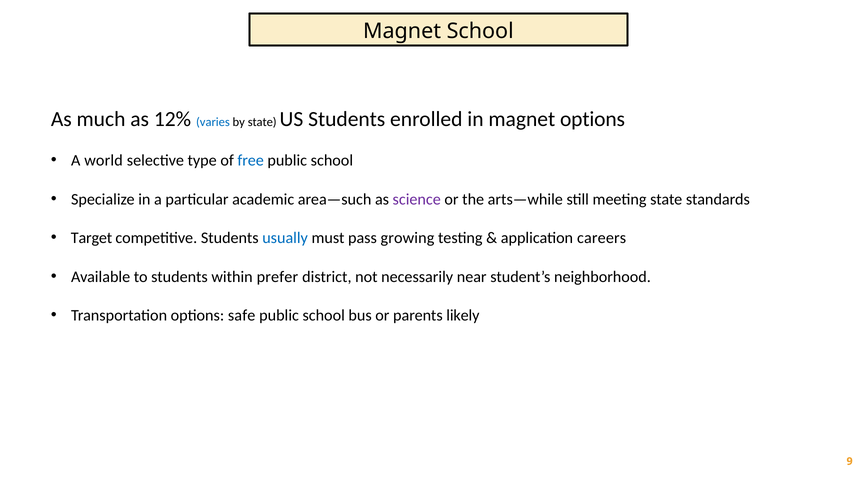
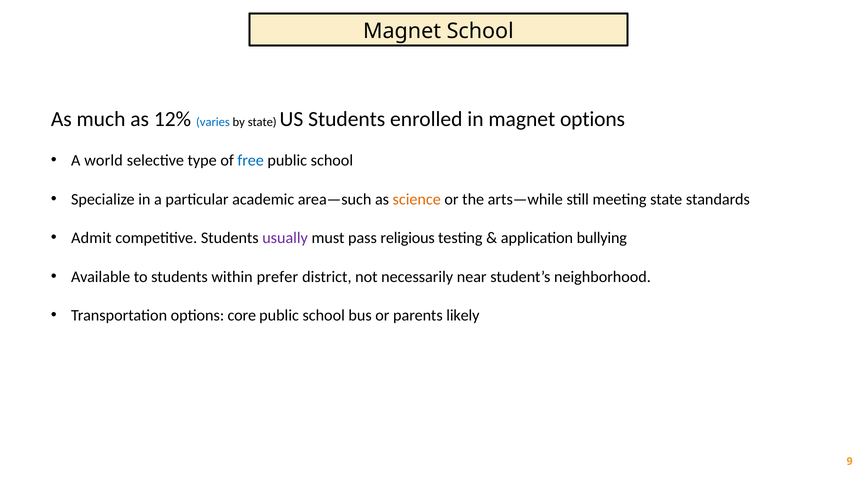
science colour: purple -> orange (417, 199)
Target: Target -> Admit (91, 238)
usually colour: blue -> purple (285, 238)
growing: growing -> religious (408, 238)
careers: careers -> bullying (602, 238)
safe: safe -> core (242, 316)
